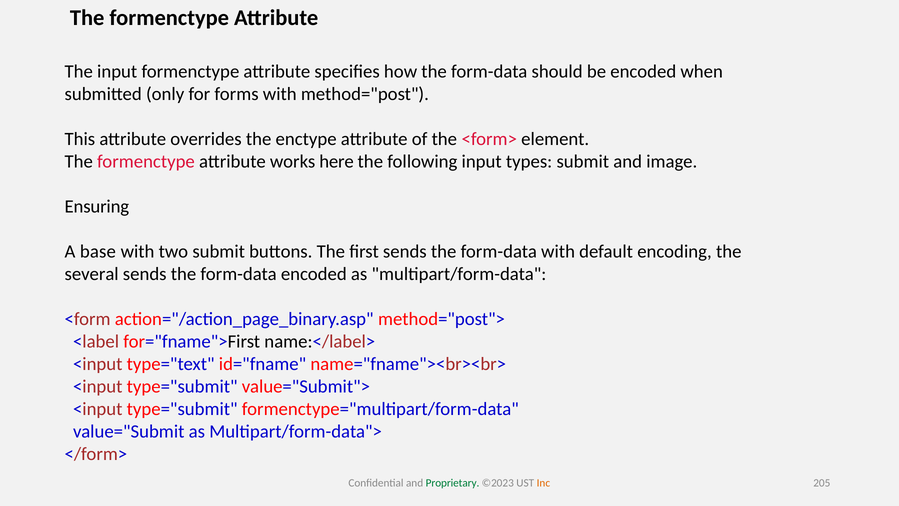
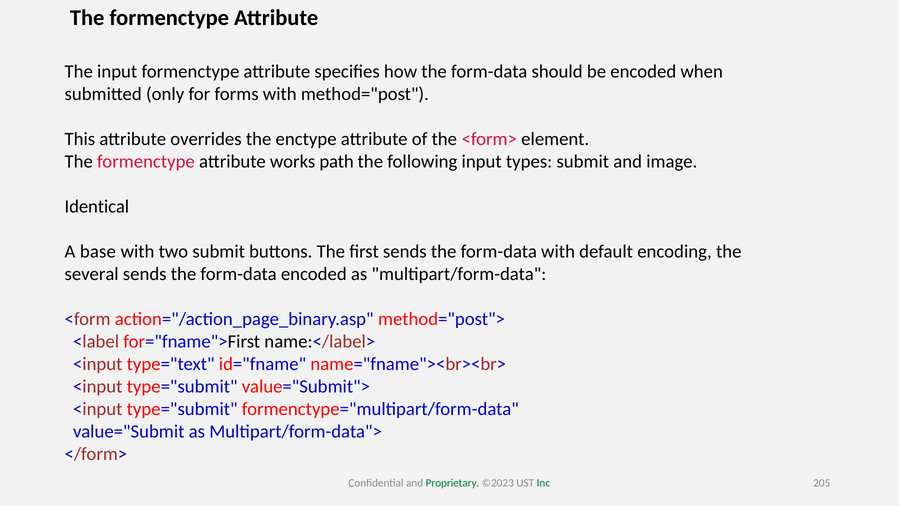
here: here -> path (337, 162)
Ensuring: Ensuring -> Identical (97, 207)
Inc colour: orange -> green (543, 483)
